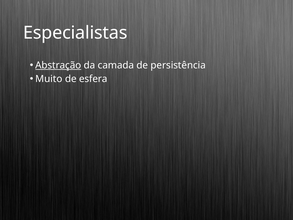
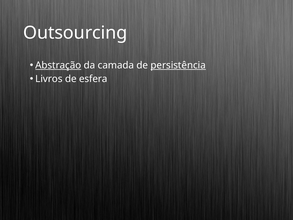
Especialistas: Especialistas -> Outsourcing (75, 33)
persistência underline: none -> present (178, 65)
Muito: Muito -> Livros (49, 79)
